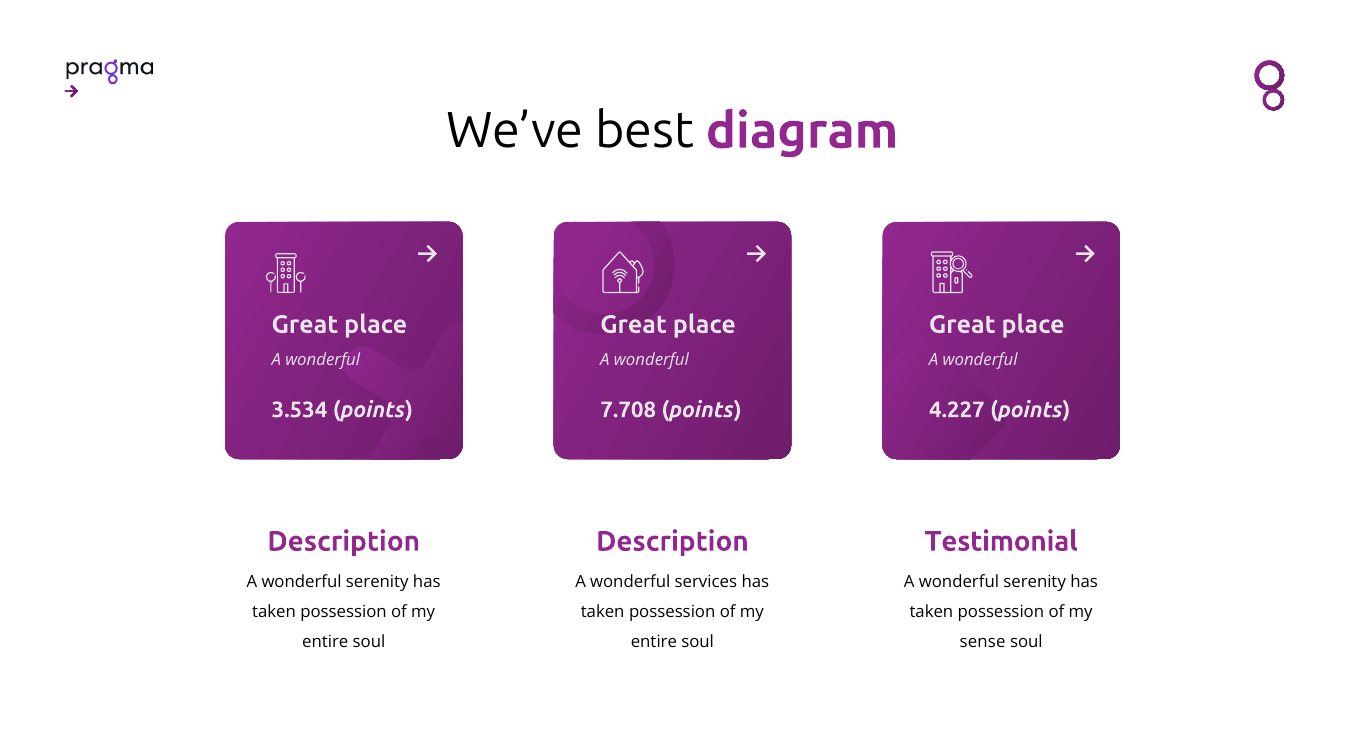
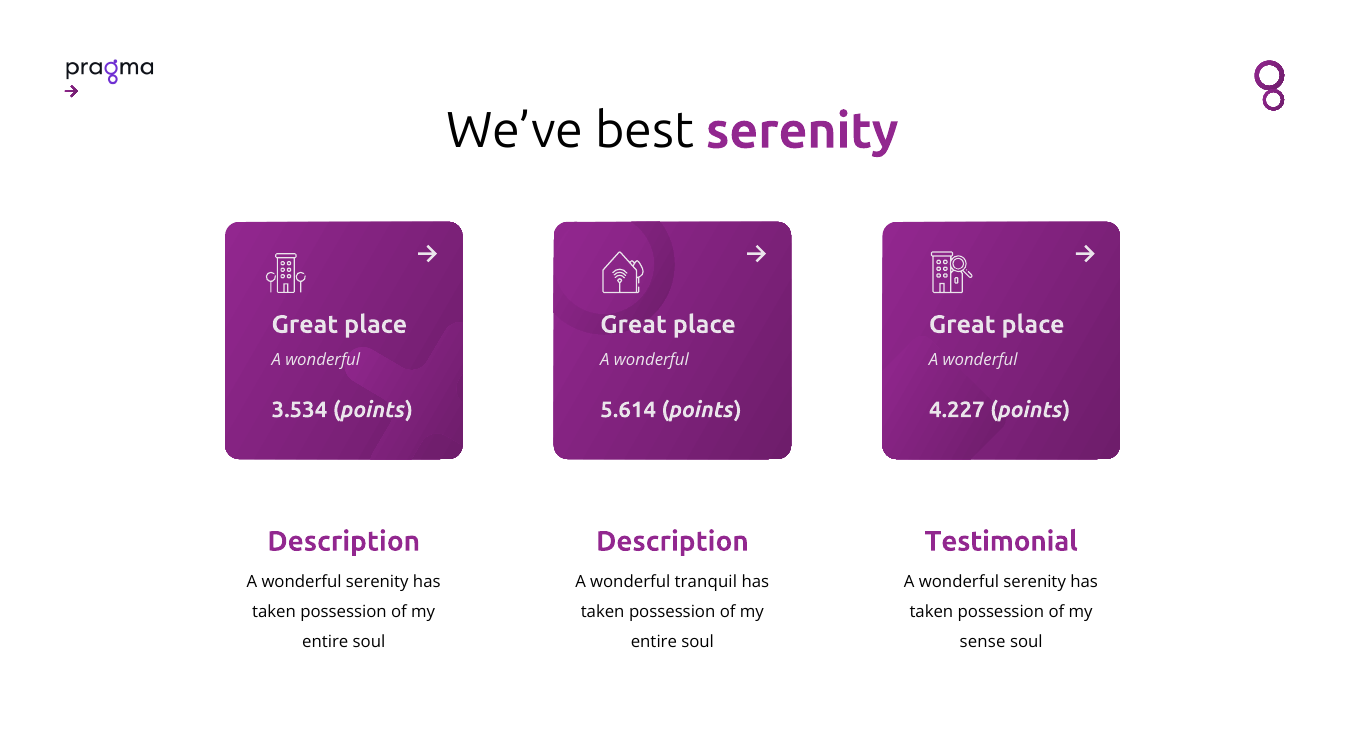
best diagram: diagram -> serenity (802, 131)
7.708: 7.708 -> 5.614 (628, 410)
services: services -> tranquil (706, 582)
